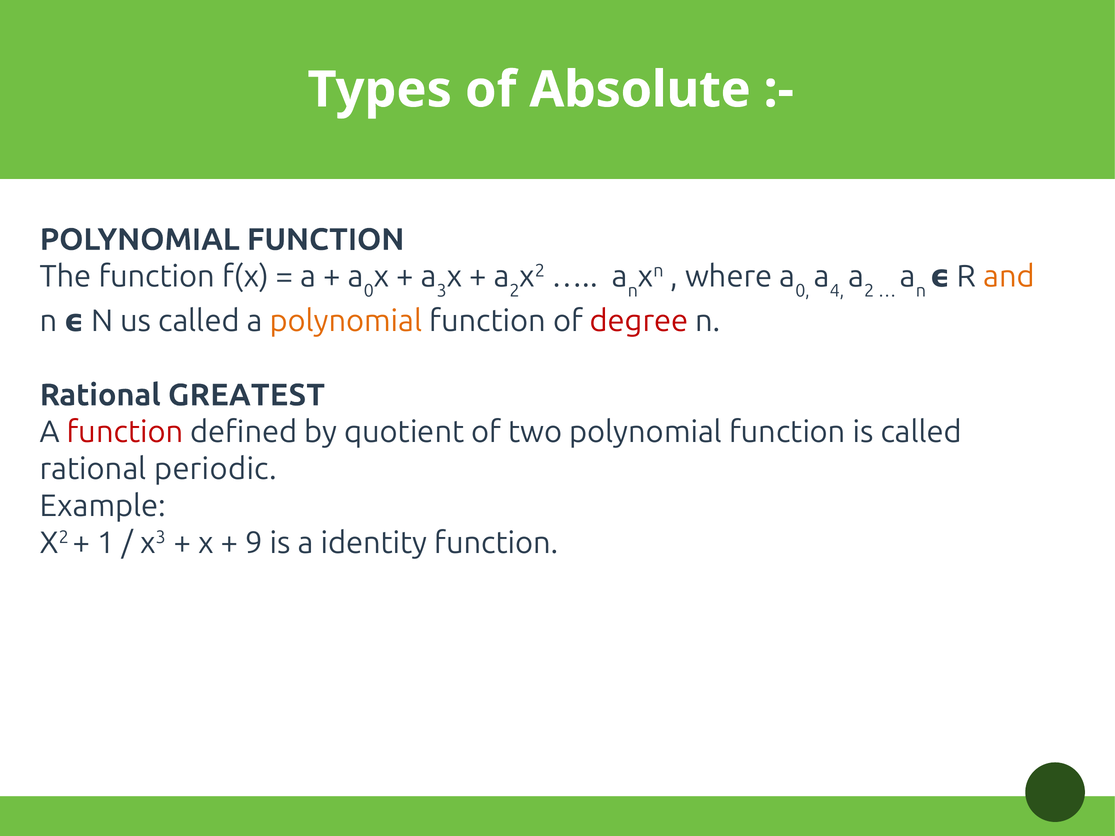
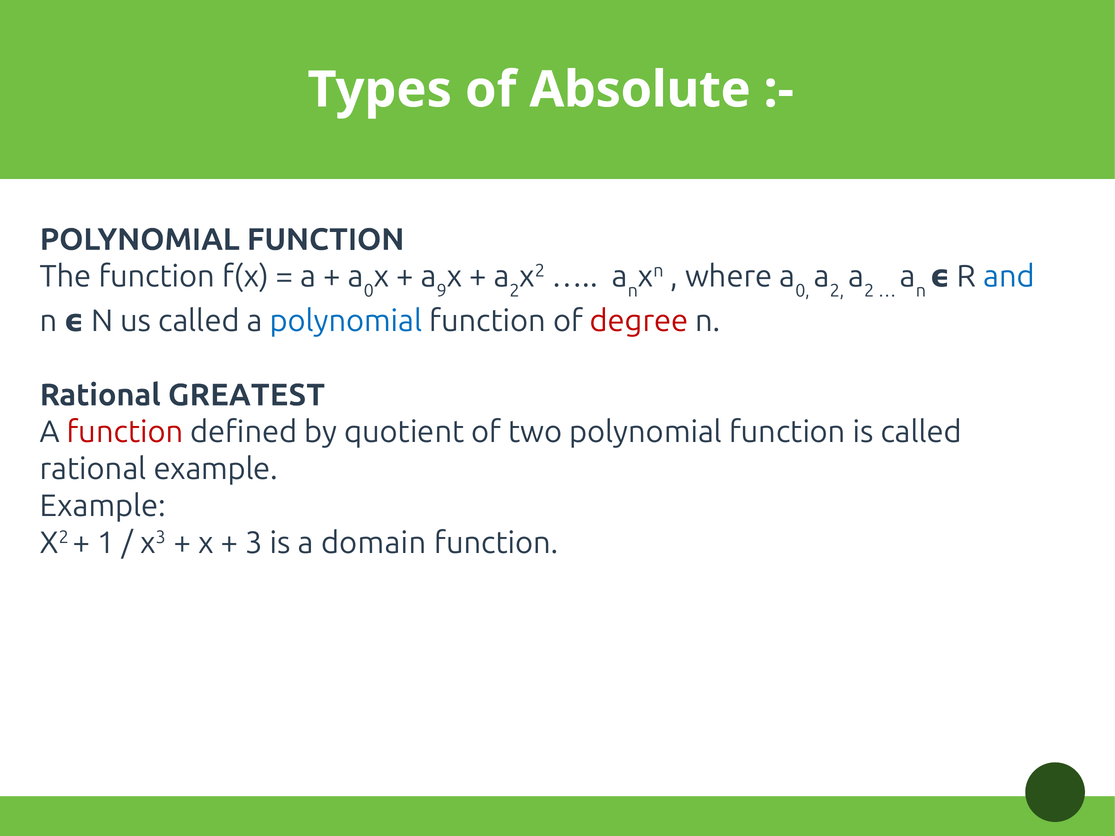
3: 3 -> 9 (442, 291)
4: 4 -> 2 (837, 291)
and colour: orange -> blue (1009, 277)
polynomial colour: orange -> blue (346, 321)
rational periodic: periodic -> example (216, 469)
9: 9 -> 3 (254, 543)
identity: identity -> domain (374, 543)
